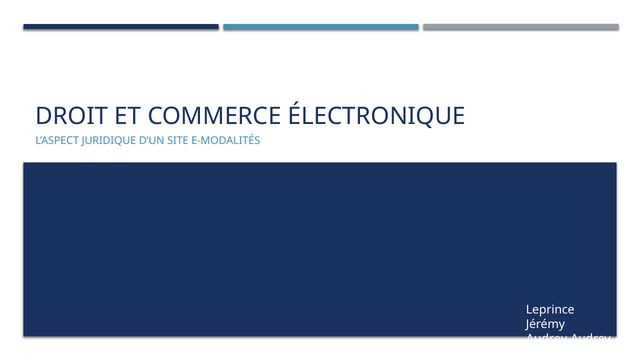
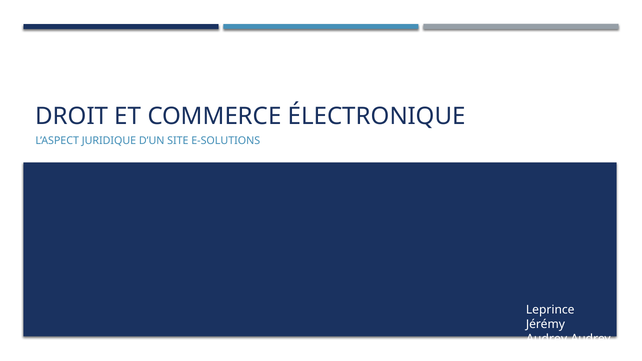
E-MODALITÉS: E-MODALITÉS -> E-SOLUTIONS (226, 141)
